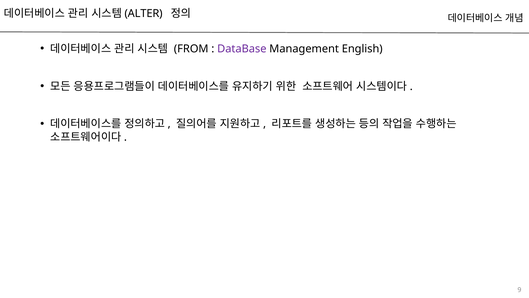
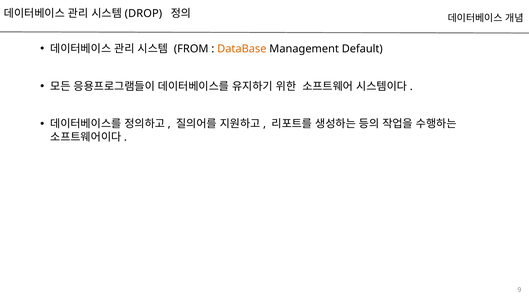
ALTER: ALTER -> DROP (143, 13)
DataBase colour: purple -> orange (242, 49)
English: English -> Default (362, 49)
